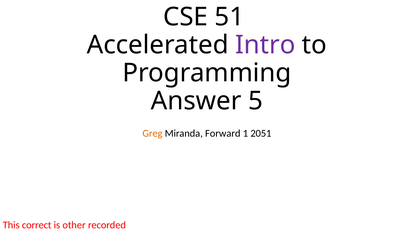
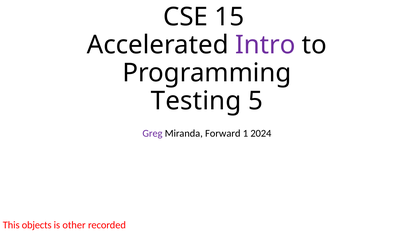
51: 51 -> 15 (229, 17)
Answer: Answer -> Testing (196, 101)
Greg colour: orange -> purple (152, 133)
2051: 2051 -> 2024 (261, 133)
correct: correct -> objects (37, 225)
